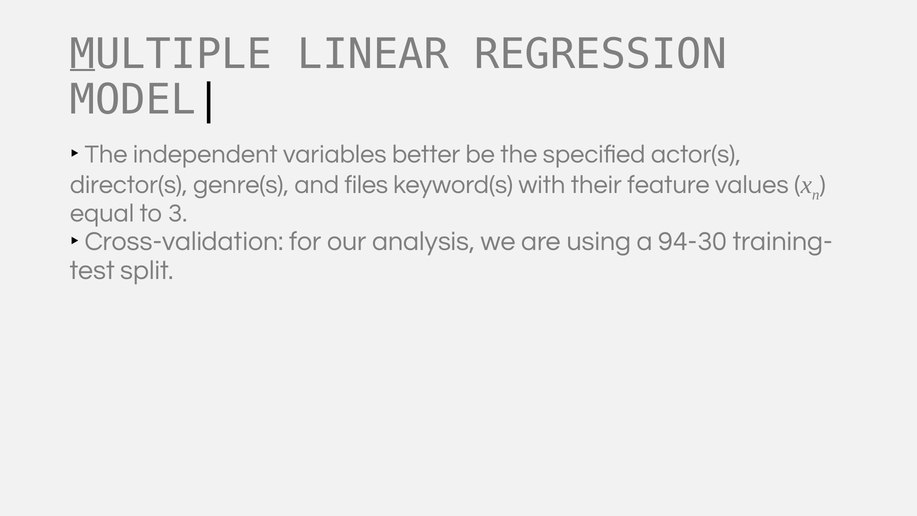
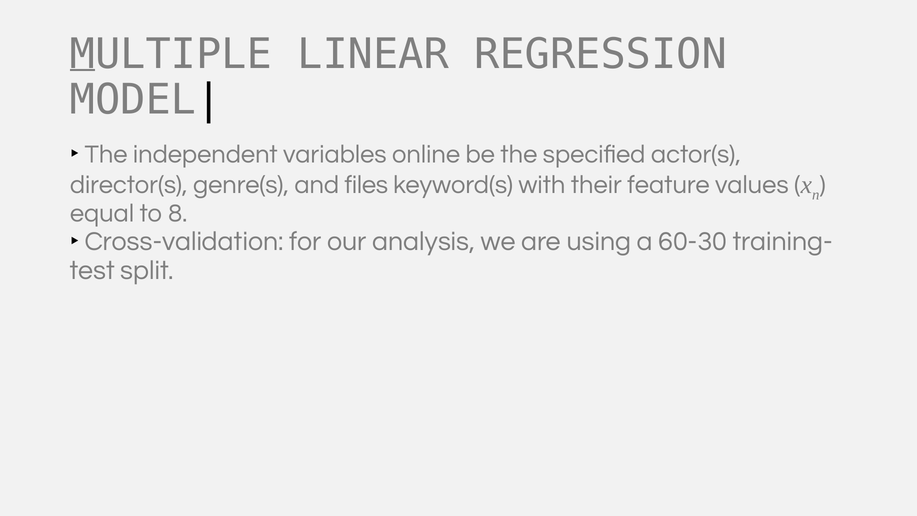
better: better -> online (426, 154)
3: 3 -> 8 (178, 213)
94-30: 94-30 -> 60-30 (693, 241)
